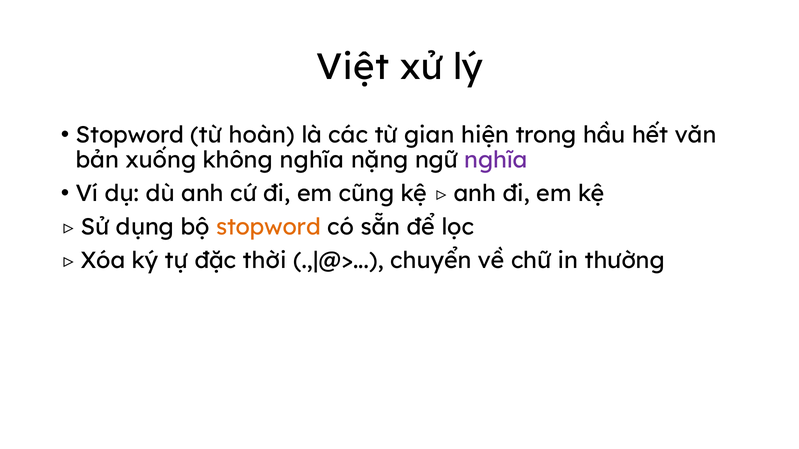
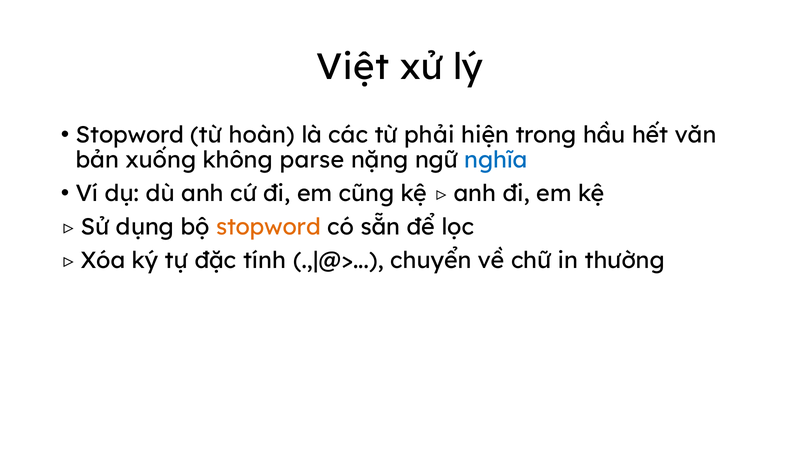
gian: gian -> phải (429, 135)
không nghĩa: nghĩa -> parse (312, 160)
nghĩa colour: purple -> blue (496, 160)
thời: thời -> tính (265, 261)
